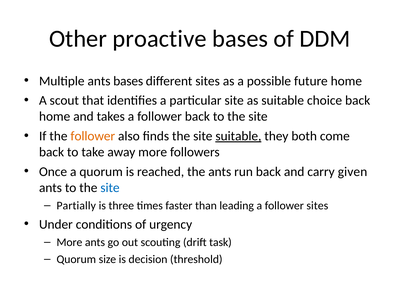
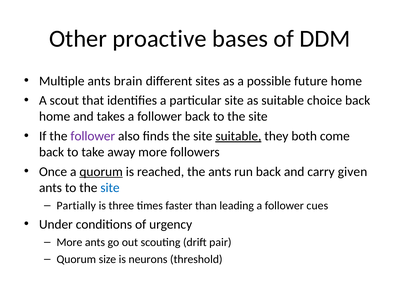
ants bases: bases -> brain (128, 81)
follower colour: orange -> purple (93, 136)
quorum underline: none -> present (101, 172)
follower sites: sites -> cues (317, 206)
task: task -> pair (220, 242)
decision: decision -> neurons (148, 259)
